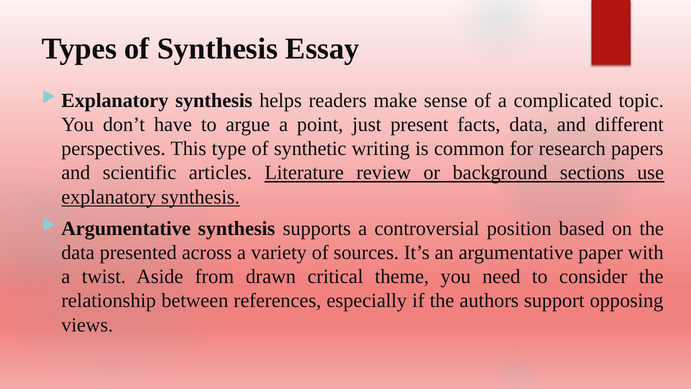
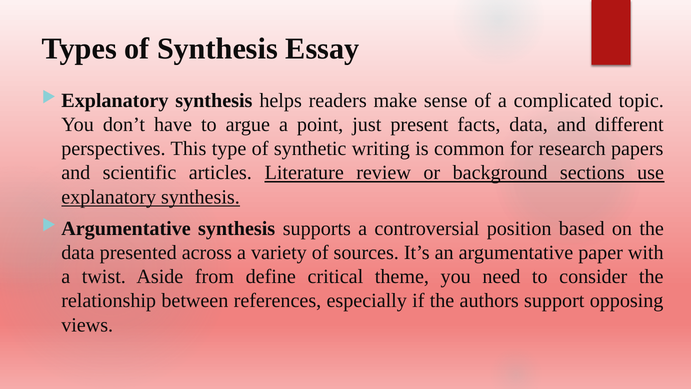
drawn: drawn -> define (271, 276)
